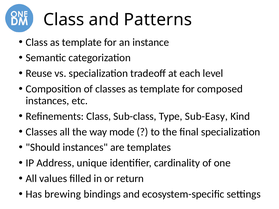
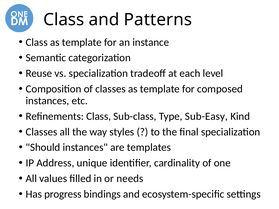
mode: mode -> styles (122, 132)
return: return -> needs (130, 179)
brewing: brewing -> progress (63, 194)
